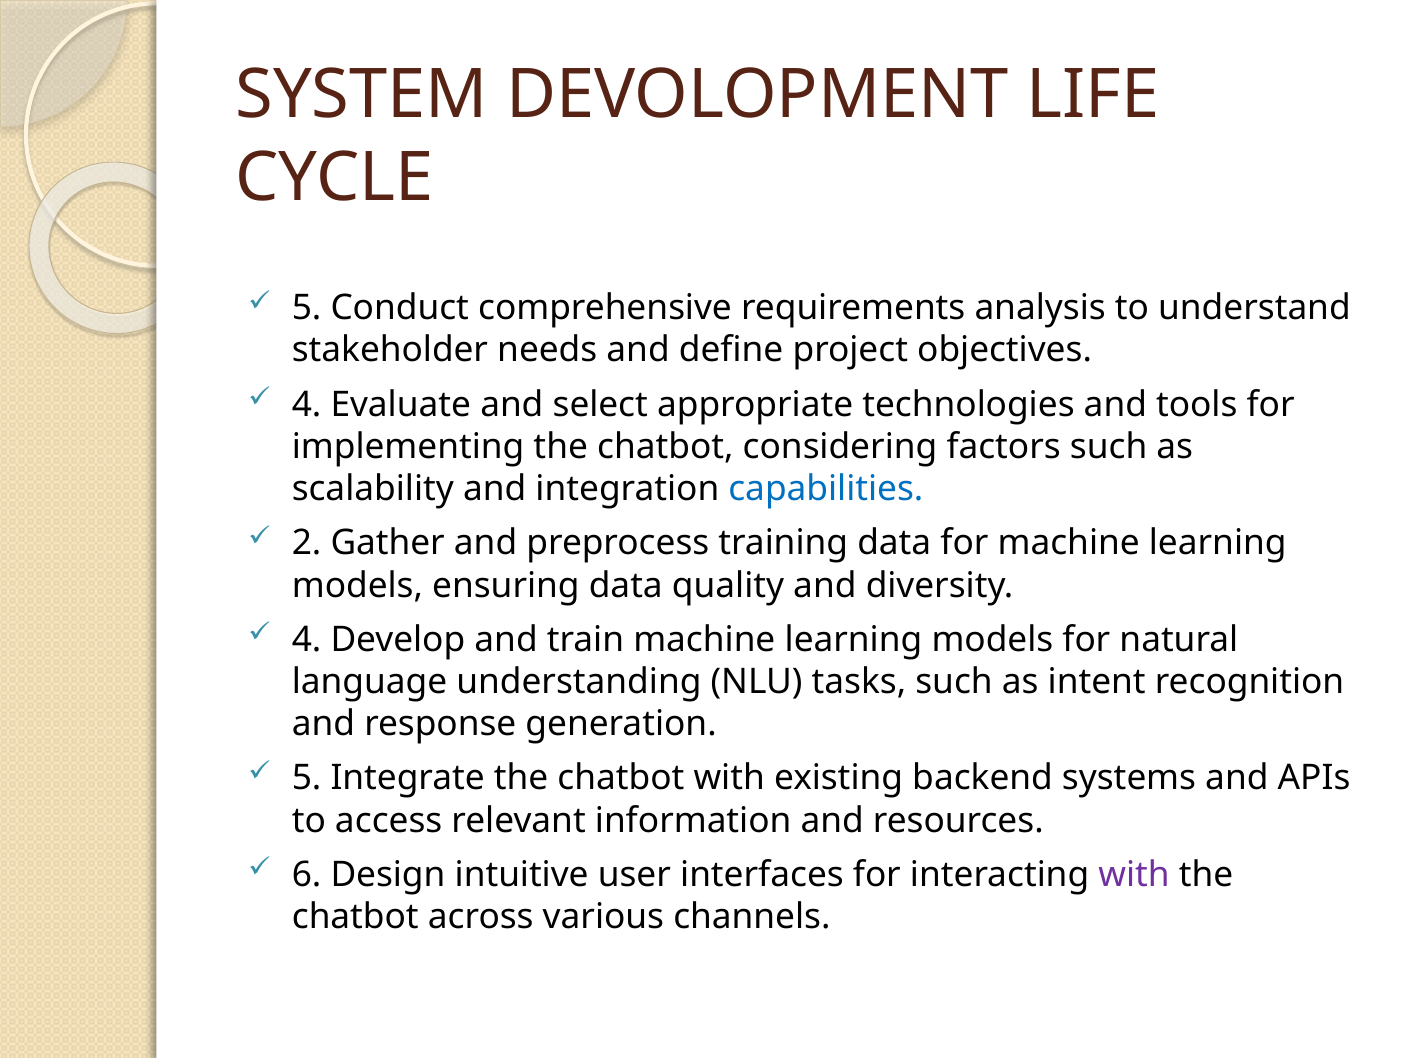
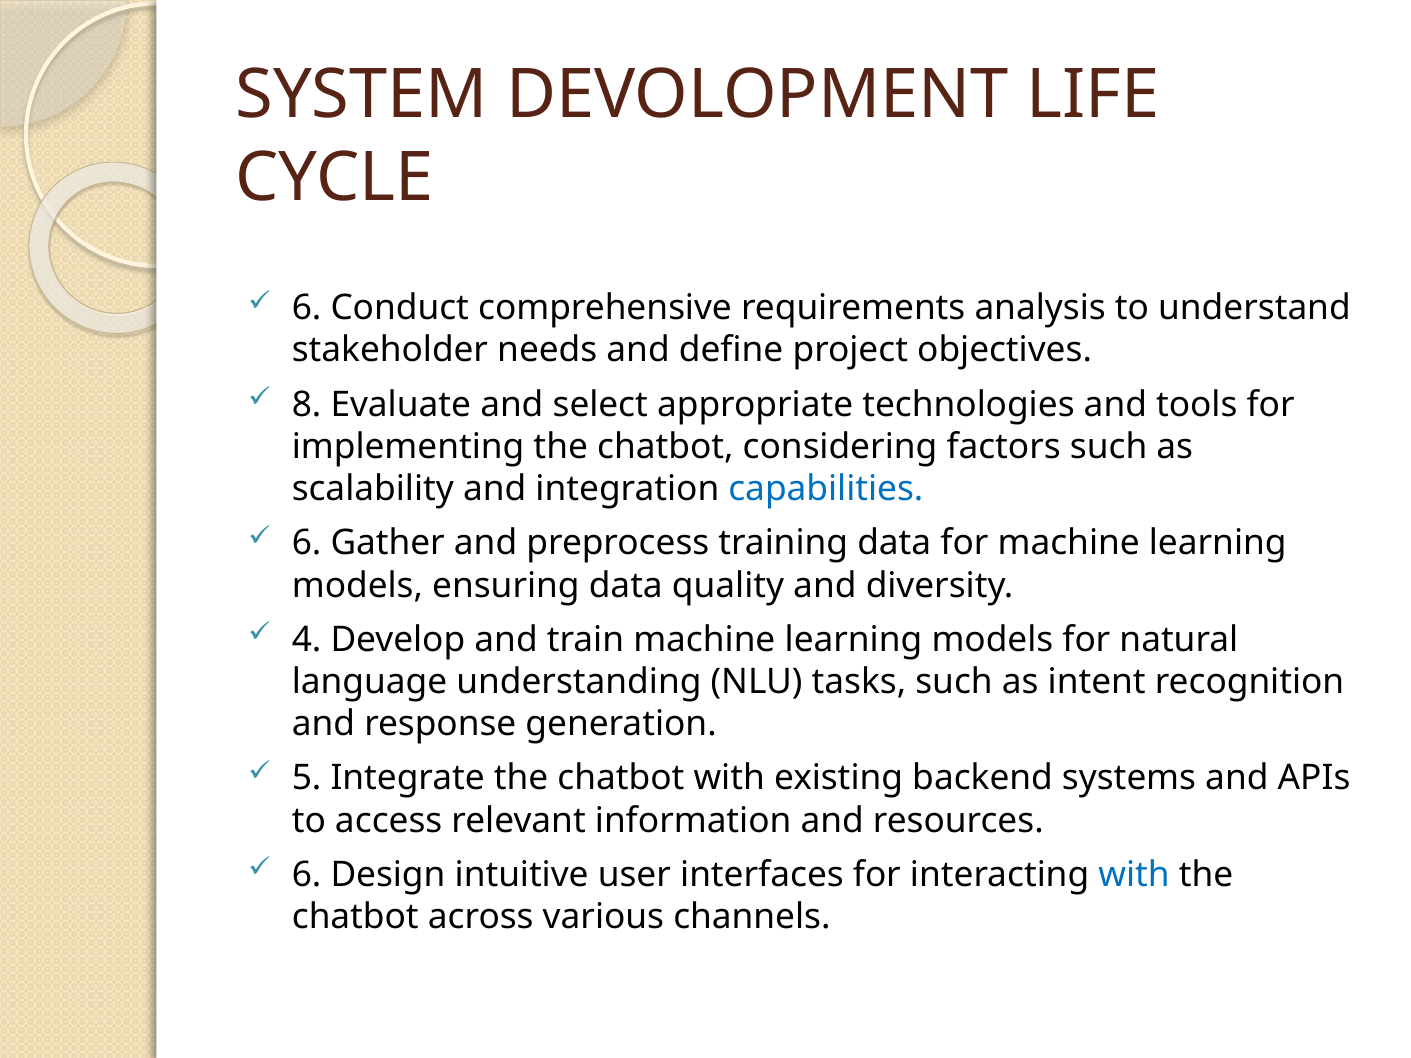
5: 5 -> 6 (307, 308)
4: 4 -> 8 (307, 405)
2: 2 -> 6 (307, 543)
with colour: purple -> blue (1134, 875)
